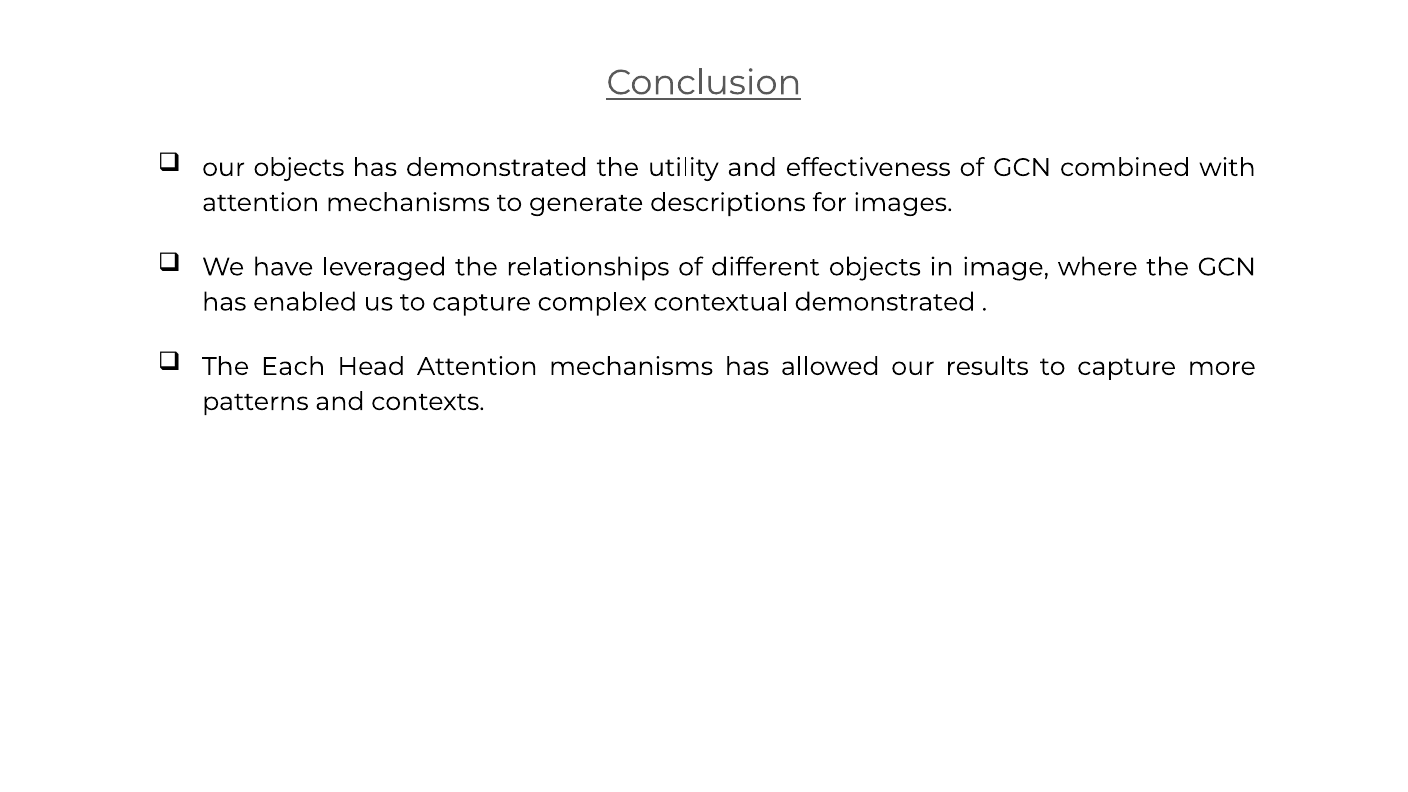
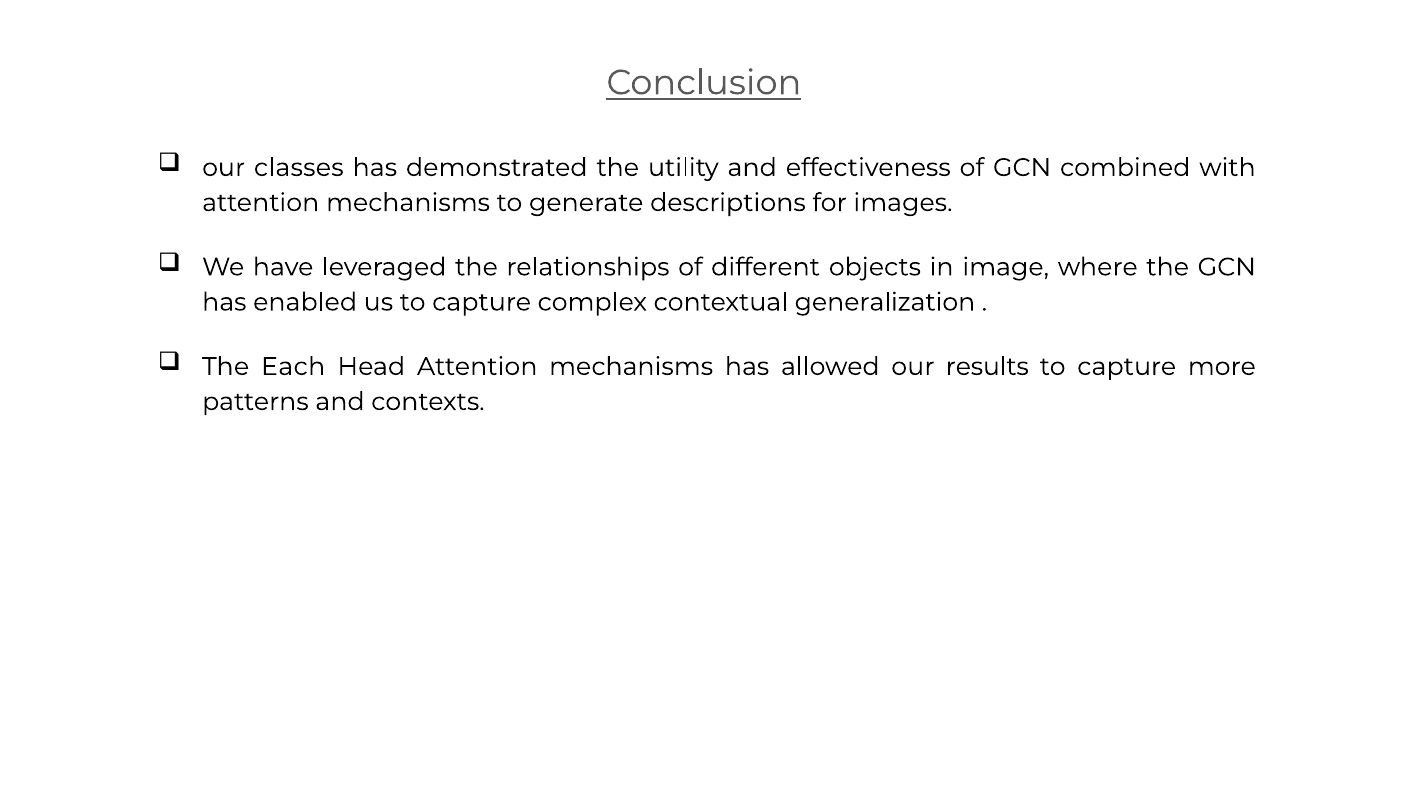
our objects: objects -> classes (299, 168)
contextual demonstrated: demonstrated -> generalization (885, 302)
